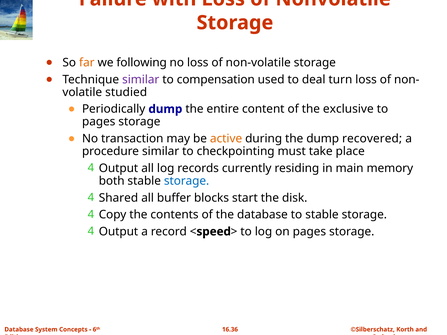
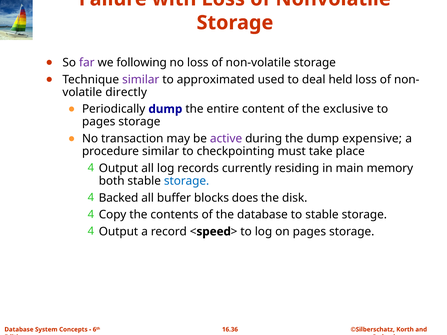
far colour: orange -> purple (87, 63)
compensation: compensation -> approximated (216, 80)
turn: turn -> held (340, 80)
studied: studied -> directly (126, 92)
active colour: orange -> purple (226, 139)
recovered: recovered -> expensive (372, 139)
Shared: Shared -> Backed (119, 198)
start: start -> does (245, 198)
